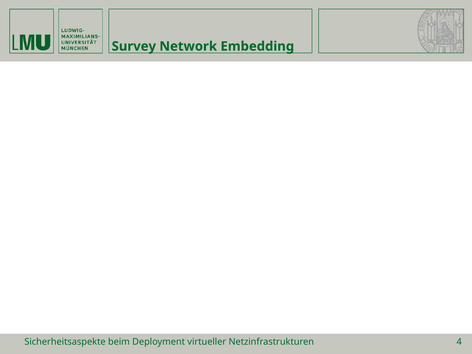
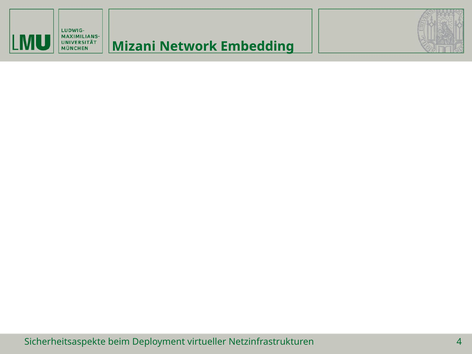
Survey: Survey -> Mizani (134, 46)
